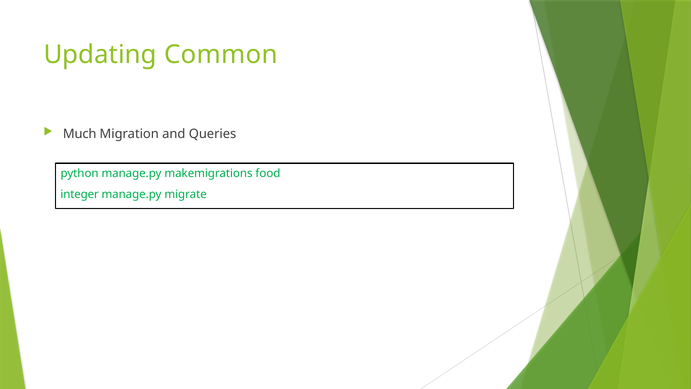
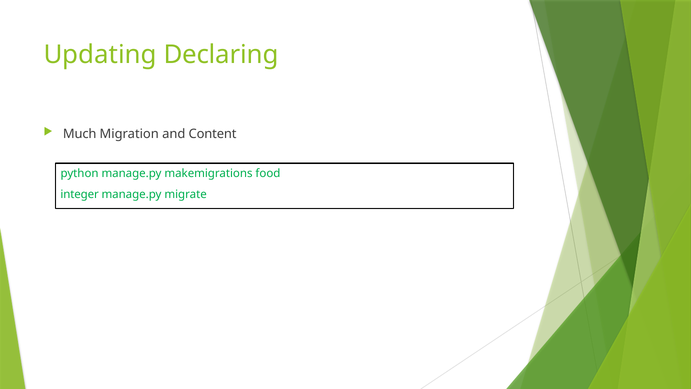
Common: Common -> Declaring (221, 54)
Queries: Queries -> Content (213, 134)
